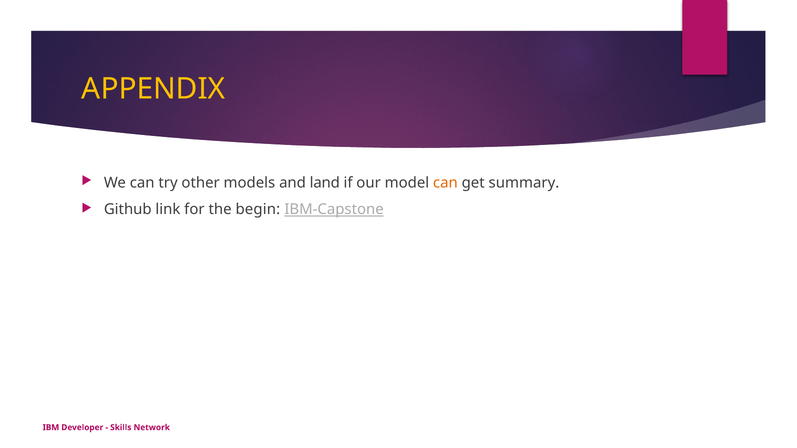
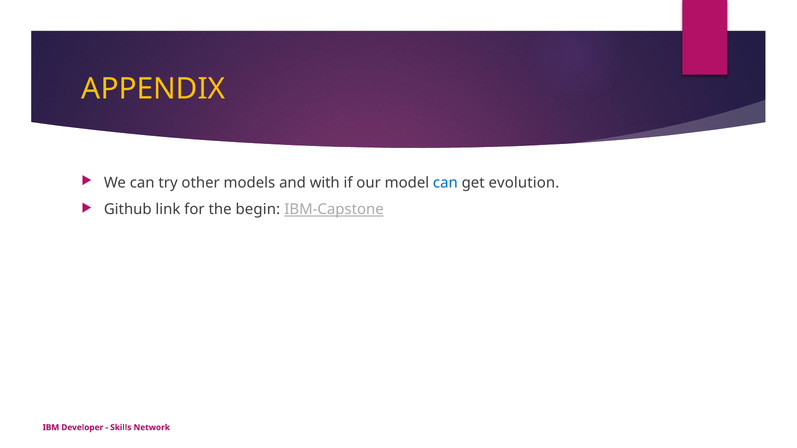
land: land -> with (325, 183)
can colour: orange -> blue (445, 183)
summary: summary -> evolution (524, 183)
